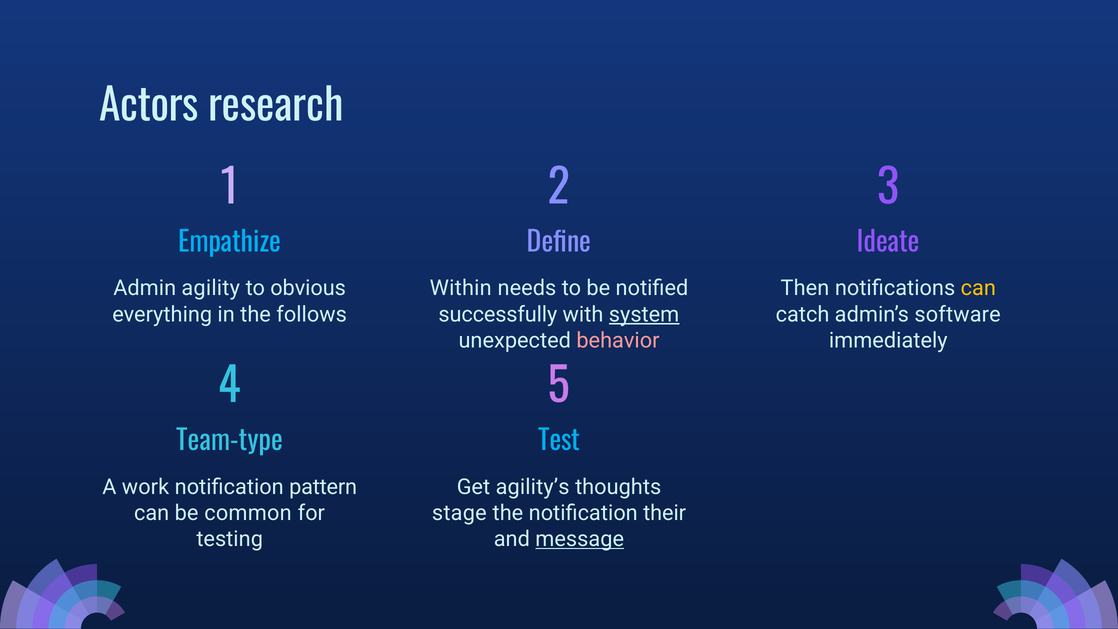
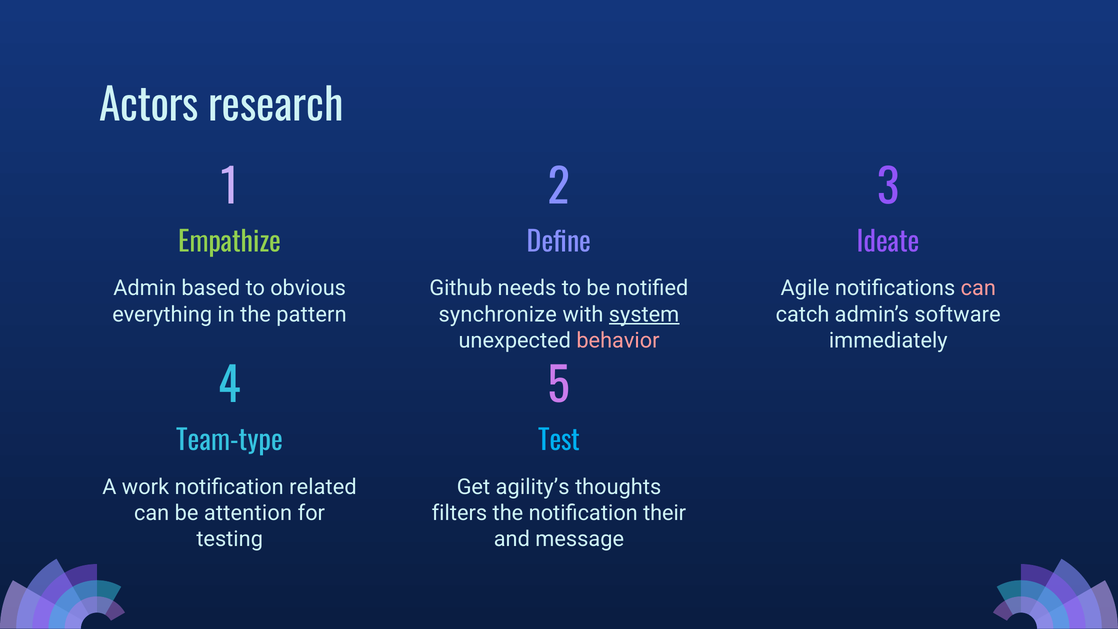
Empathize colour: light blue -> light green (230, 242)
agility: agility -> based (211, 288)
Within: Within -> Github (461, 288)
Then: Then -> Agile (805, 288)
can colour: yellow -> pink (978, 288)
follows: follows -> pattern (312, 314)
successfully: successfully -> synchronize (498, 314)
pattern: pattern -> related (323, 487)
common: common -> attention (248, 513)
stage: stage -> filters (459, 513)
message underline: present -> none (580, 539)
